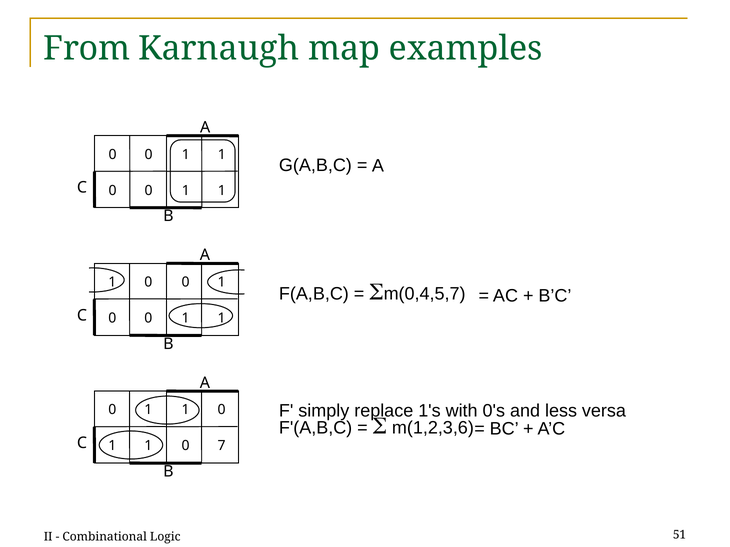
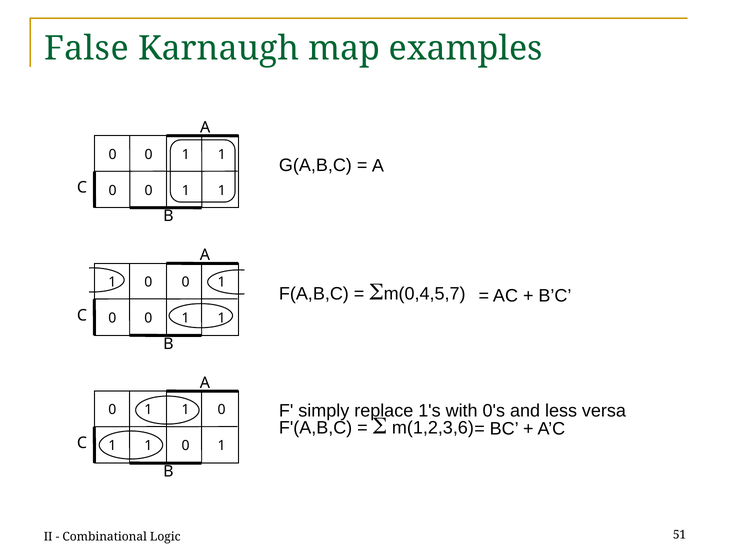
From: From -> False (86, 49)
7: 7 -> 1 (222, 446)
